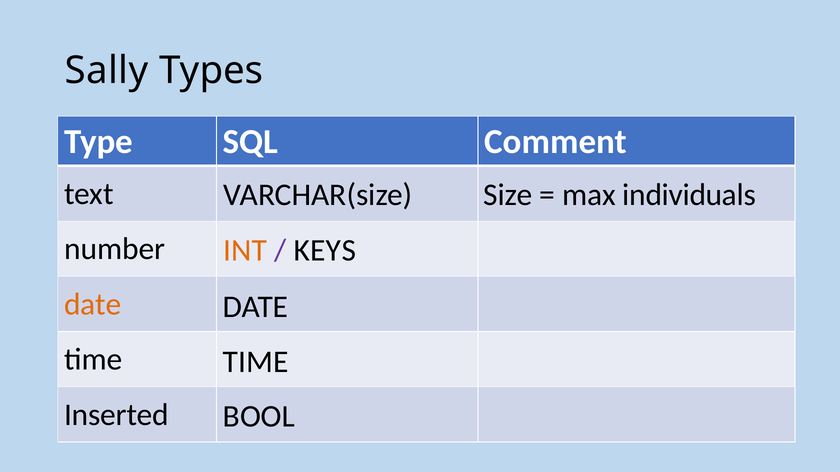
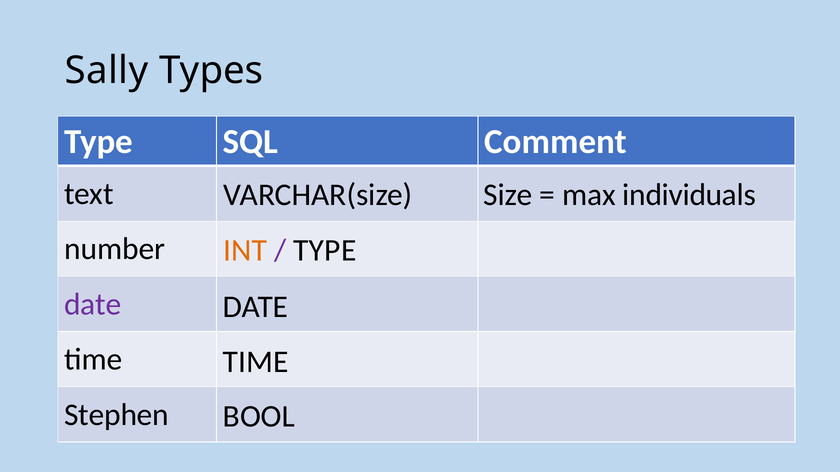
KEYS: KEYS -> TYPE (325, 251)
date colour: orange -> purple (93, 305)
Inserted: Inserted -> Stephen (117, 415)
